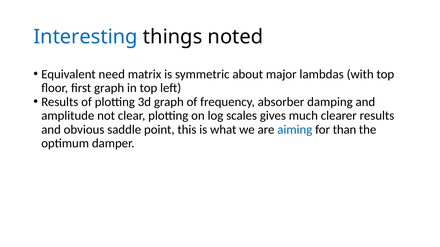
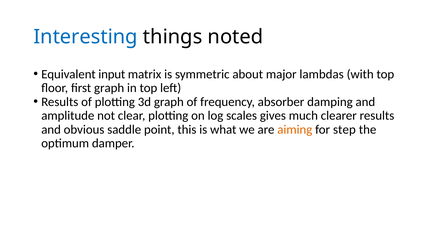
need: need -> input (112, 74)
aiming colour: blue -> orange (295, 130)
than: than -> step (344, 130)
